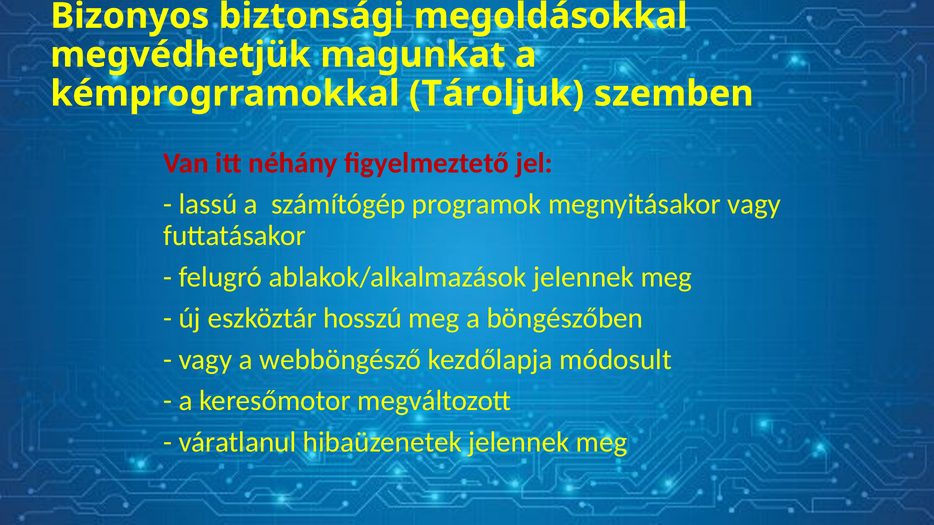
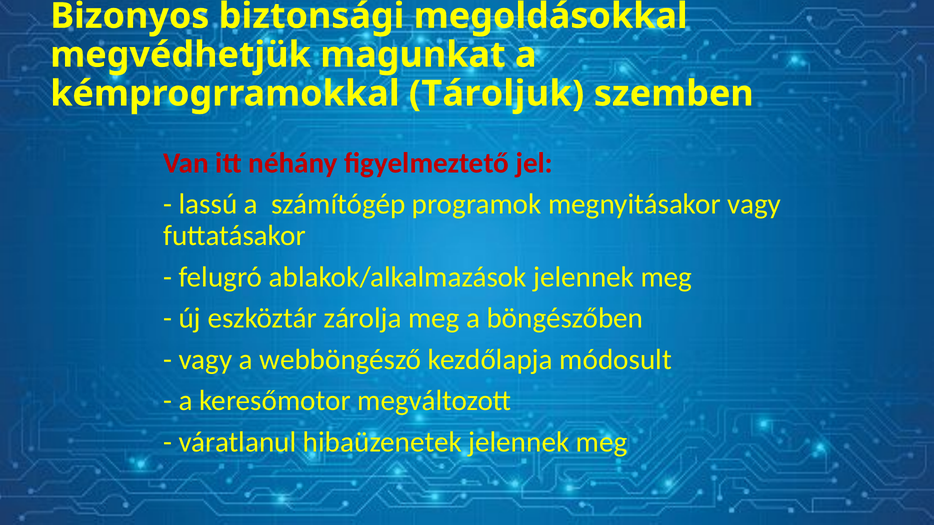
hosszú: hosszú -> zárolja (363, 318)
